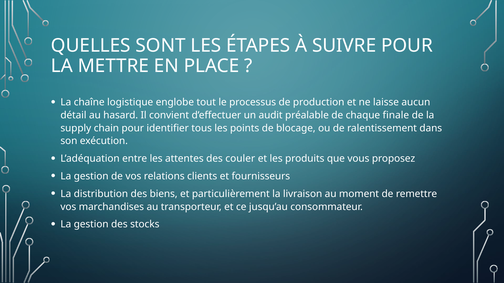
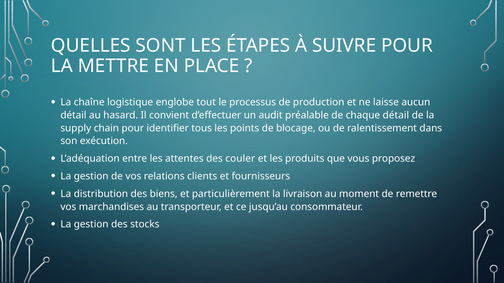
chaque finale: finale -> détail (396, 115)
